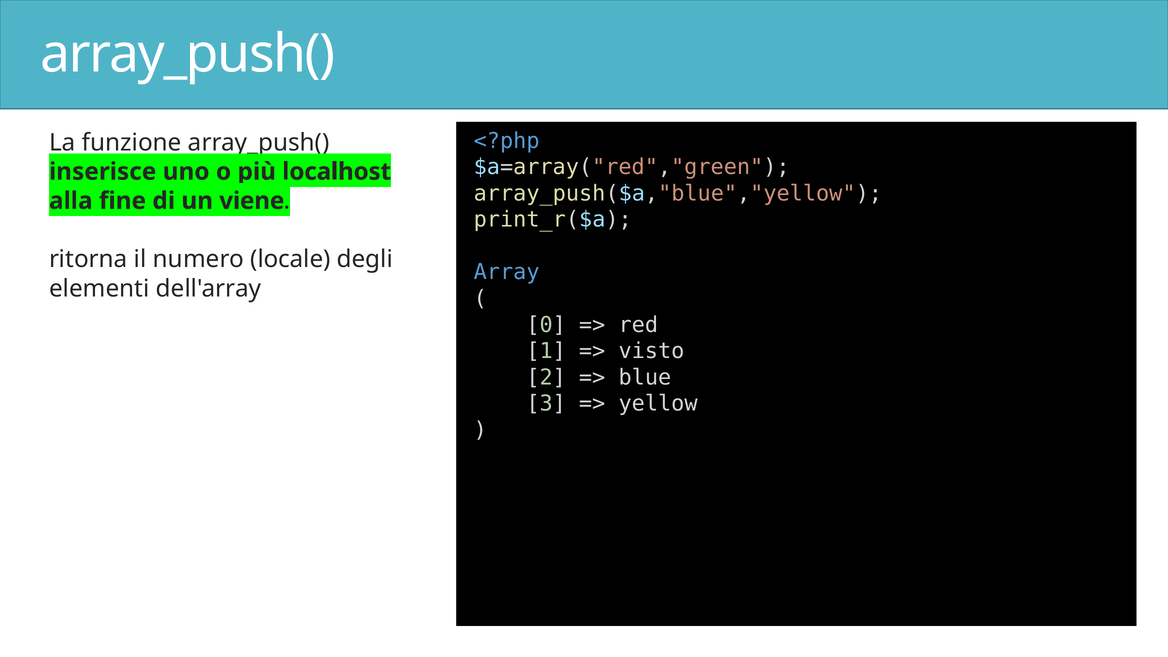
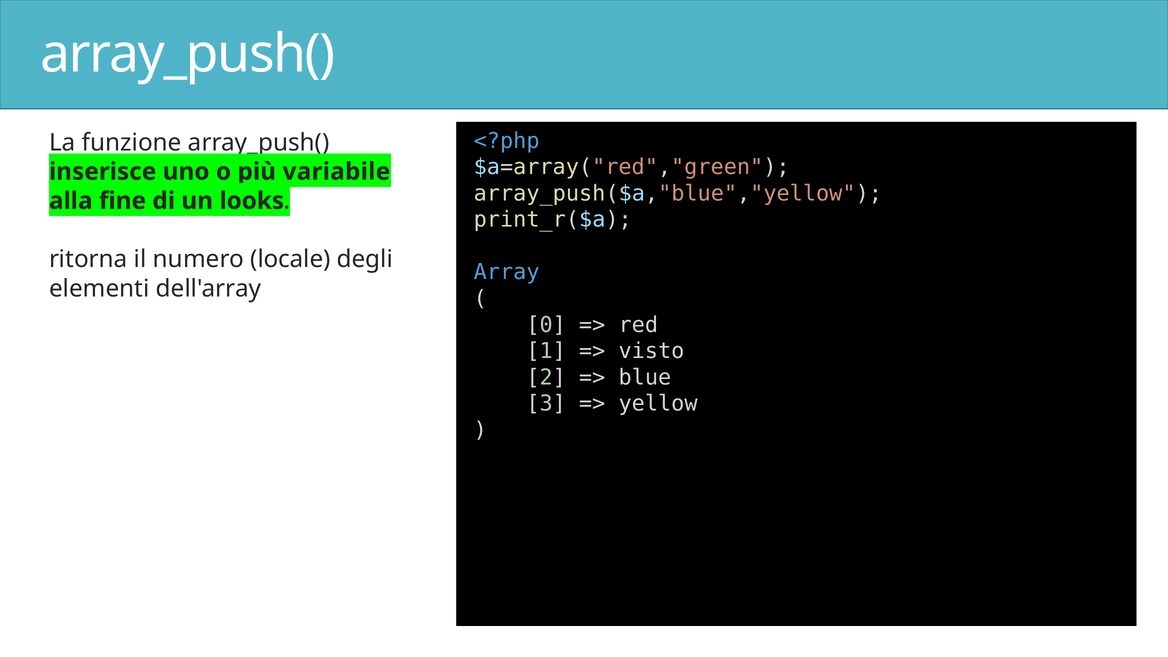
localhost: localhost -> variabile (336, 172)
viene: viene -> looks (252, 201)
